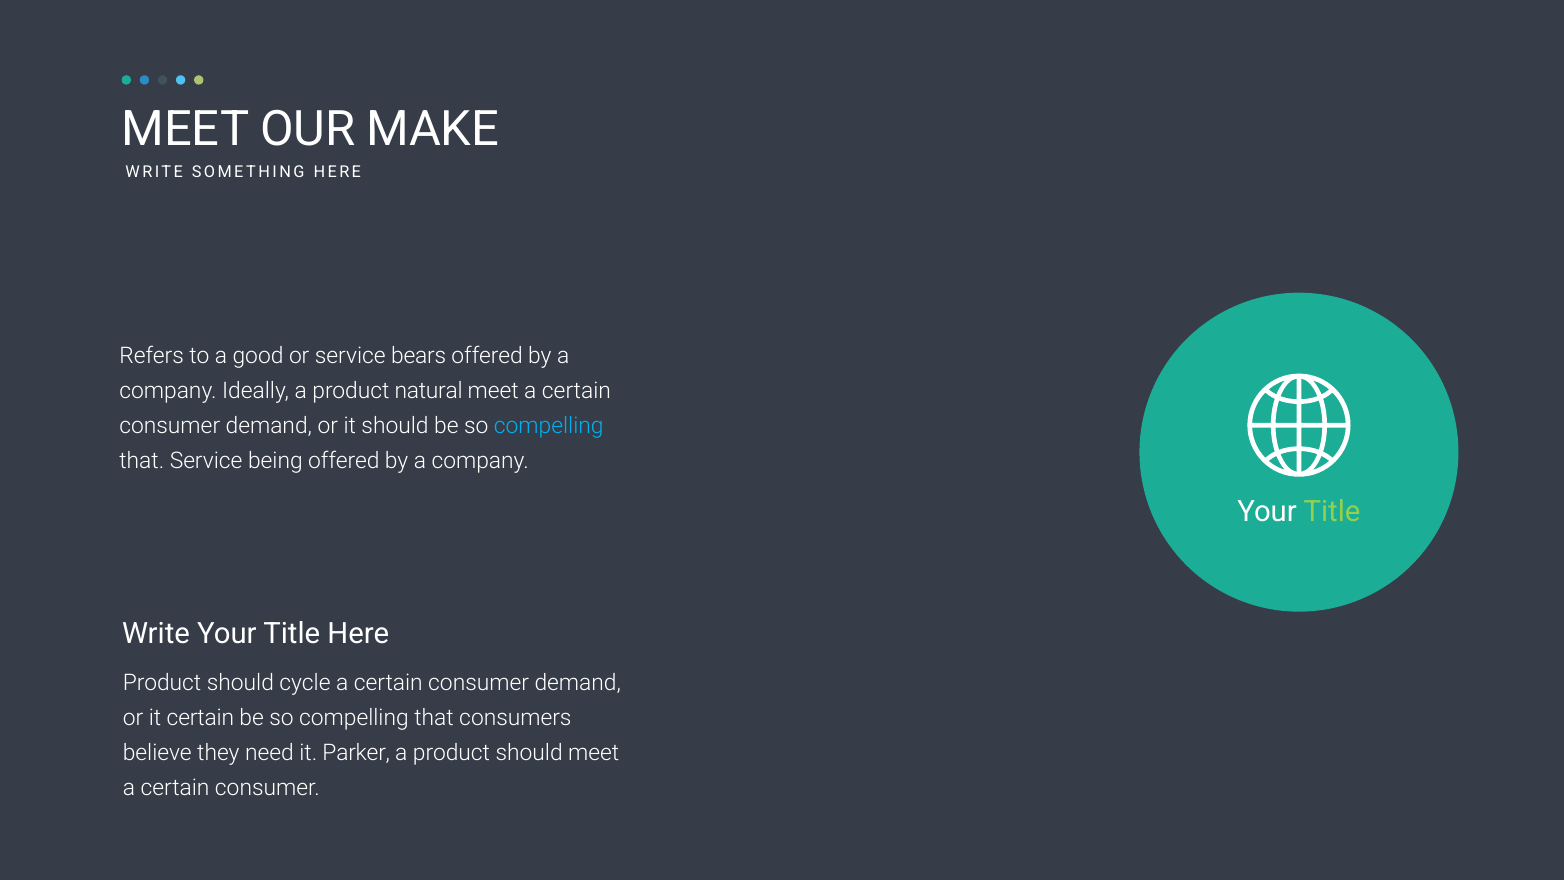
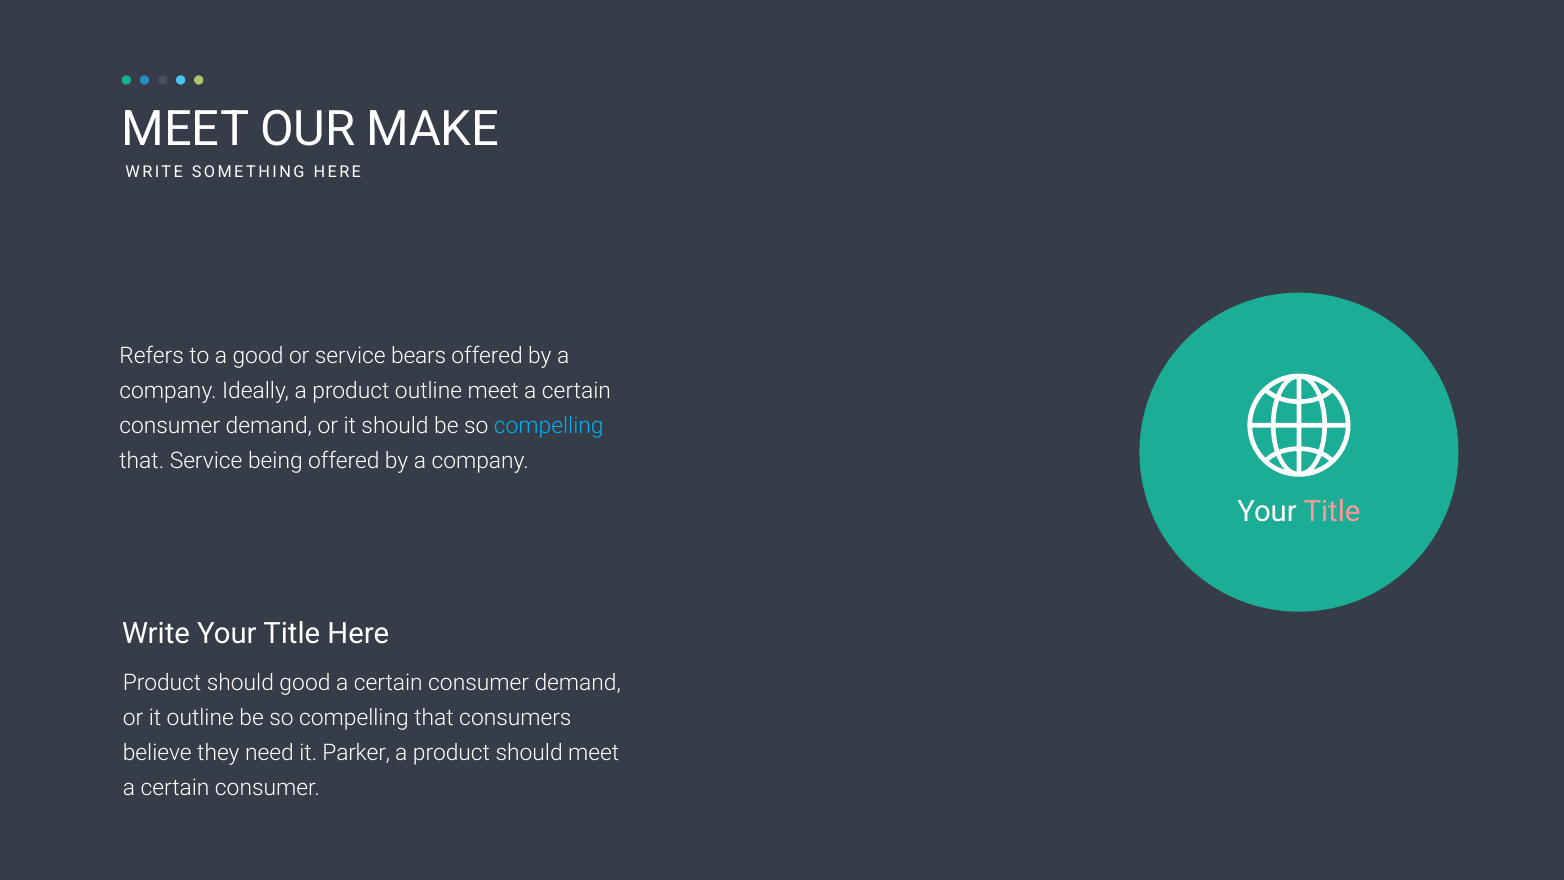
product natural: natural -> outline (429, 391)
Title colour: light green -> pink (1332, 512)
should cycle: cycle -> good (305, 683)
it certain: certain -> outline (200, 718)
